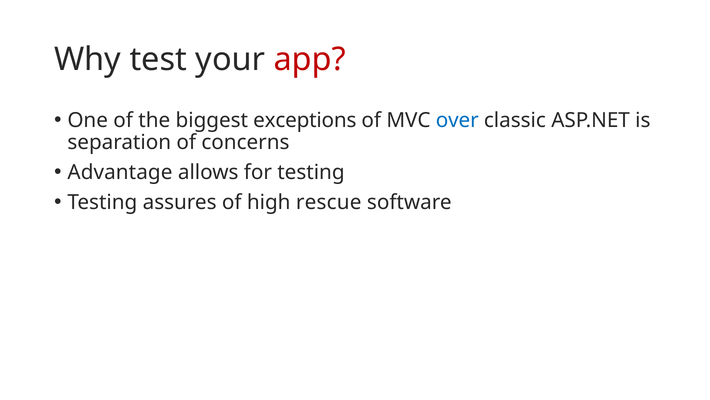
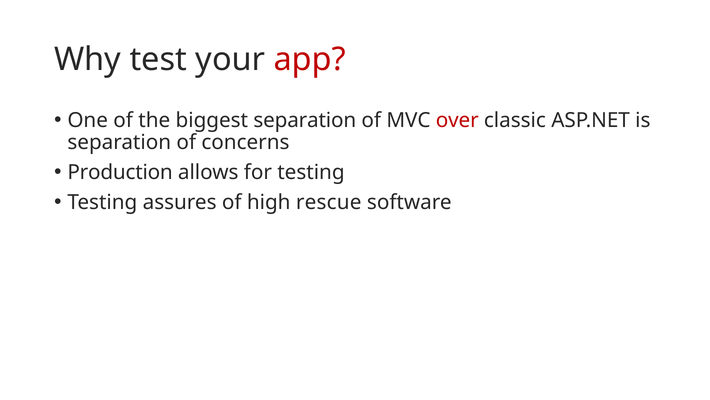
biggest exceptions: exceptions -> separation (305, 120)
over colour: blue -> red (457, 120)
Advantage: Advantage -> Production (120, 172)
